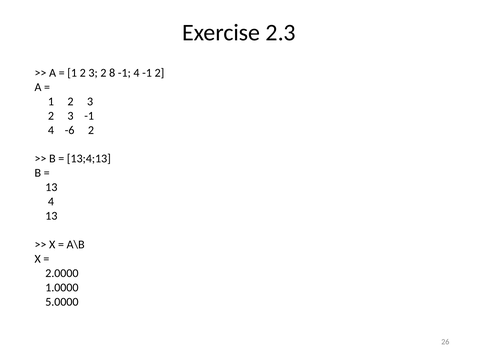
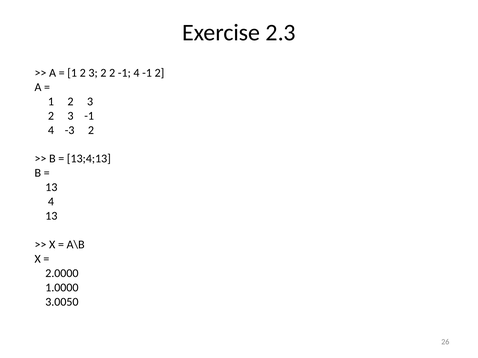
2 8: 8 -> 2 (112, 73)
-6: -6 -> -3 (70, 130)
5.0000: 5.0000 -> 3.0050 (62, 302)
